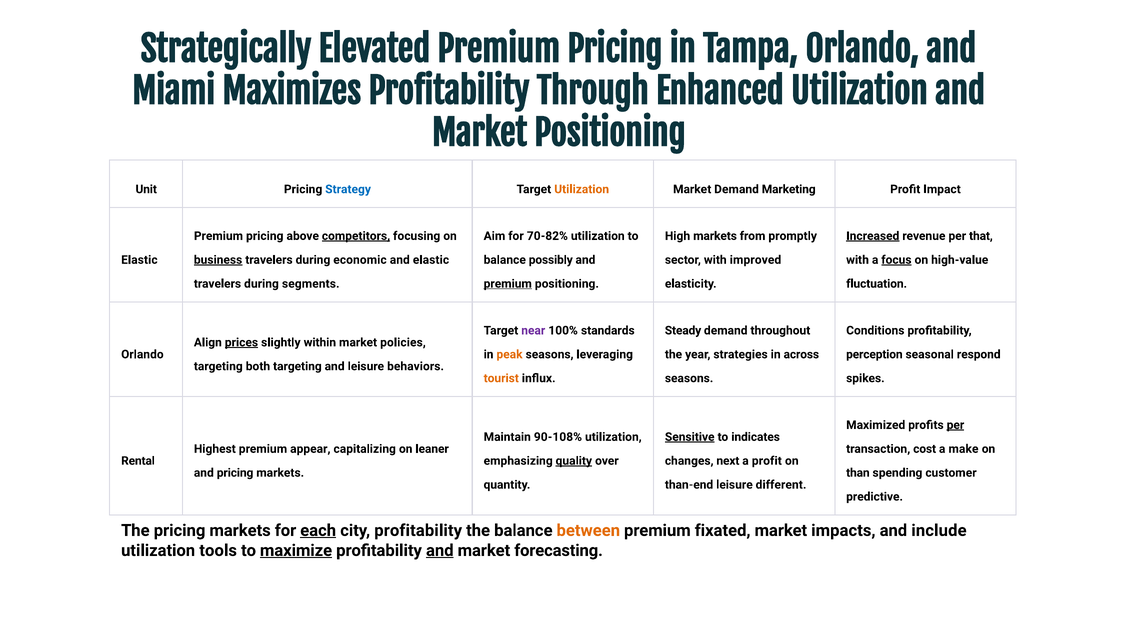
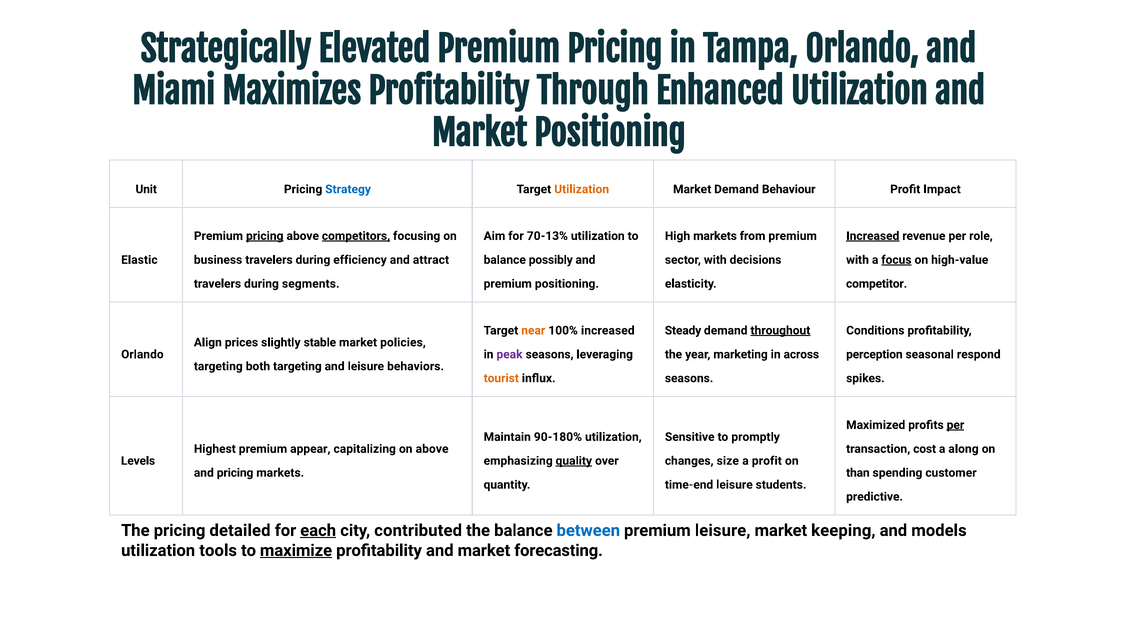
Marketing: Marketing -> Behaviour (789, 189)
pricing underline: none -> present (265, 236)
70-82%: 70-82% -> 70-13% (547, 236)
from promptly: promptly -> premium (793, 236)
that: that -> role (981, 236)
business underline: present -> none (218, 260)
economic: economic -> efficiency (360, 260)
and elastic: elastic -> attract (431, 260)
improved: improved -> decisions (756, 260)
premium underline: present -> none (508, 284)
fluctuation: fluctuation -> competitor (877, 284)
near colour: purple -> orange (533, 330)
100% standards: standards -> increased (608, 330)
throughout underline: none -> present (780, 330)
prices underline: present -> none (241, 342)
within: within -> stable (320, 342)
peak colour: orange -> purple (509, 354)
strategies: strategies -> marketing (741, 354)
90-108%: 90-108% -> 90-180% (558, 437)
Sensitive underline: present -> none (690, 437)
indicates: indicates -> promptly (756, 437)
on leaner: leaner -> above (432, 449)
make: make -> along (963, 449)
Rental: Rental -> Levels (138, 461)
next: next -> size (728, 461)
than-end: than-end -> time-end (689, 485)
different: different -> students (781, 485)
The pricing markets: markets -> detailed (240, 531)
city profitability: profitability -> contributed (418, 531)
between colour: orange -> blue (588, 531)
premium fixated: fixated -> leisure (723, 531)
impacts: impacts -> keeping (843, 531)
include: include -> models (939, 531)
and underline: present -> none (440, 551)
